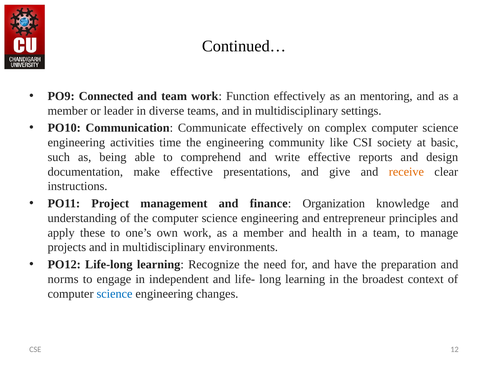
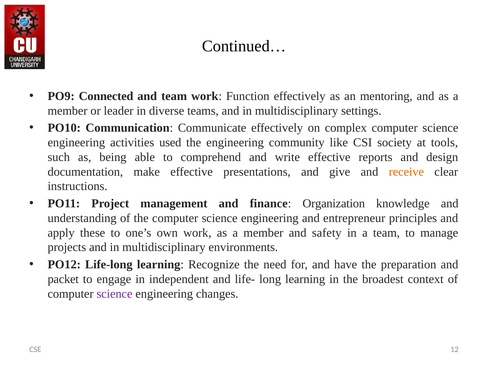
time: time -> used (170, 142)
basic: basic -> tools (444, 142)
health: health -> safety (327, 233)
norms: norms -> packet (63, 279)
science colour: blue -> purple (115, 294)
